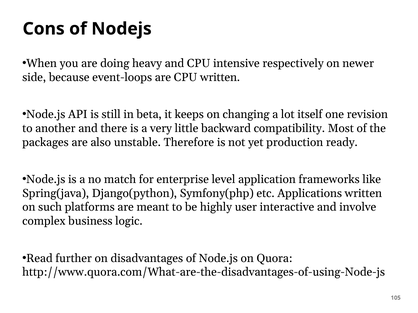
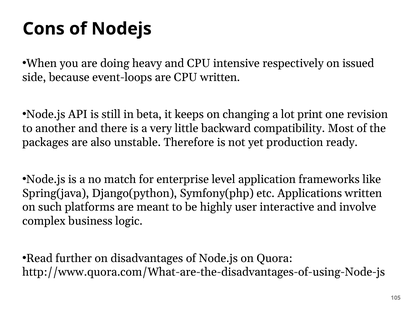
newer: newer -> issued (358, 63)
itself: itself -> print (310, 115)
